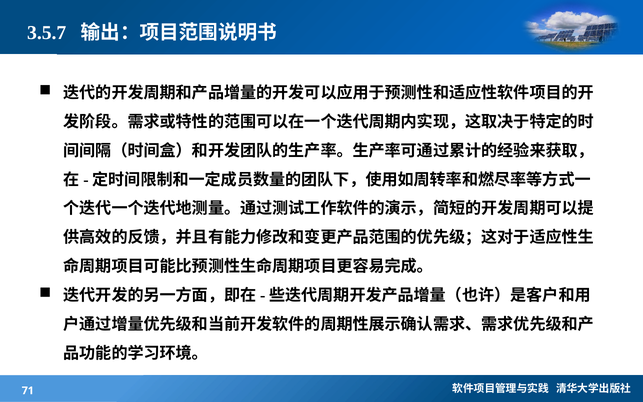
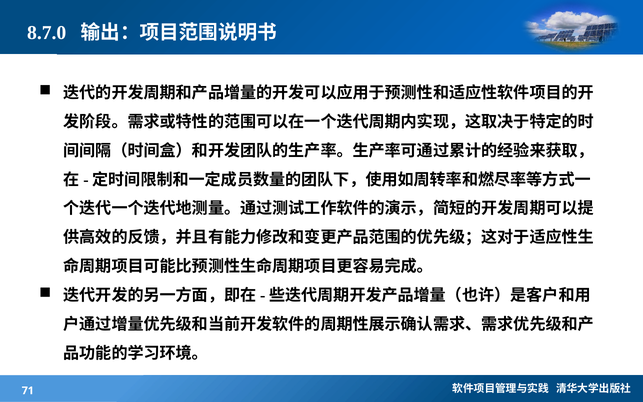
3.5.7: 3.5.7 -> 8.7.0 (47, 33)
